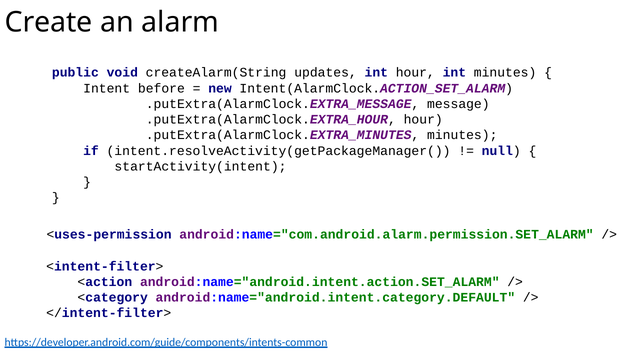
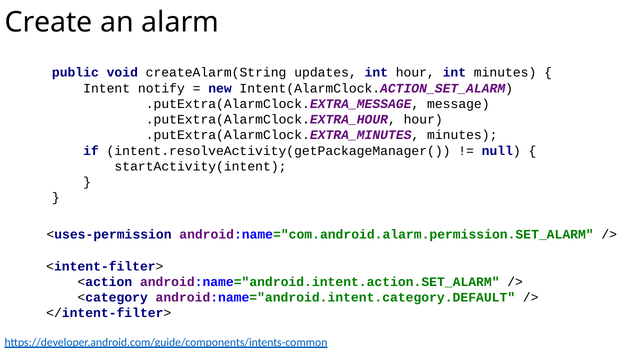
before: before -> notify (161, 88)
